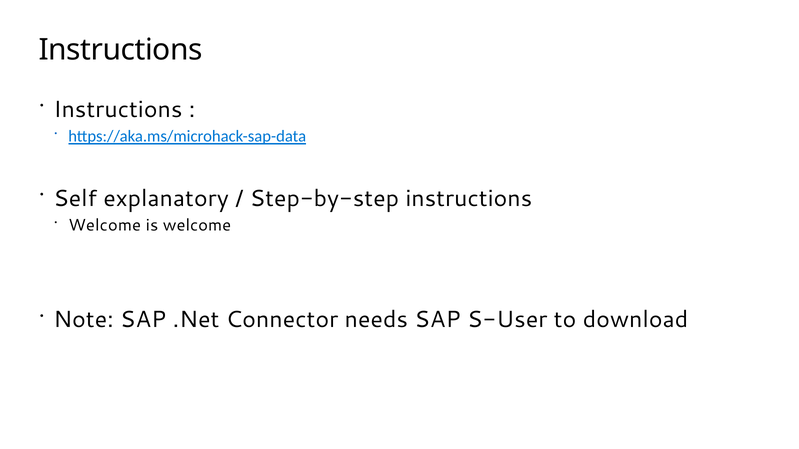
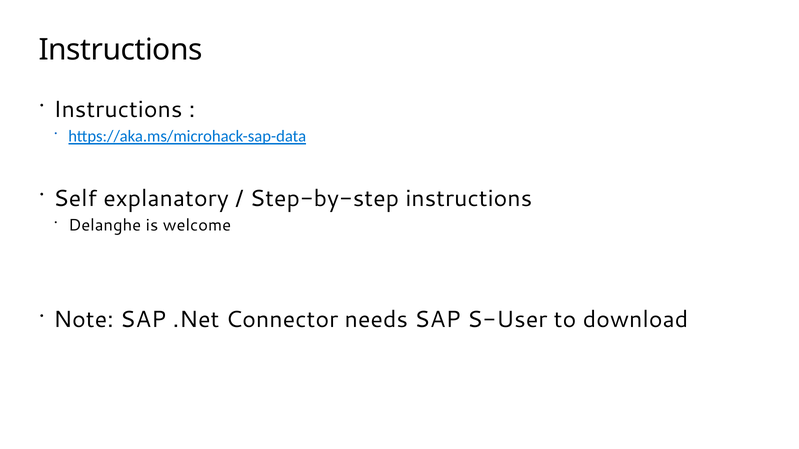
Welcome: Welcome -> Delanghe (105, 226)
